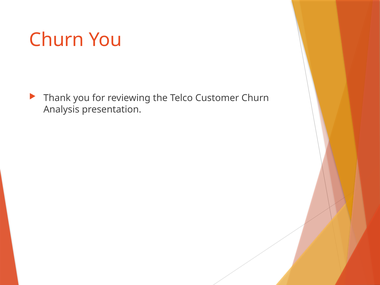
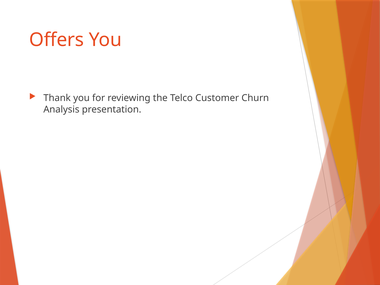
Churn: Churn -> Offers (57, 40)
